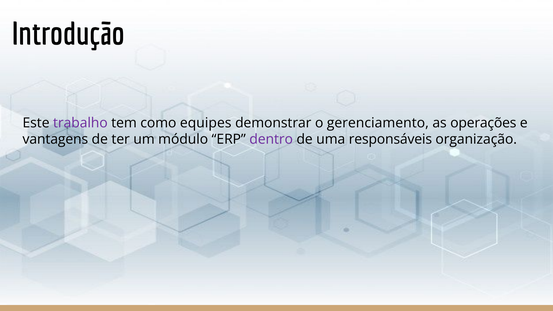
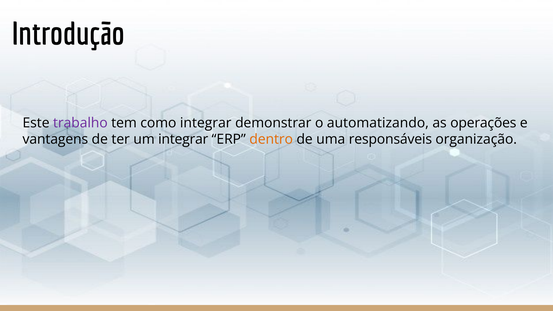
como equipes: equipes -> integrar (206, 123)
gerenciamento: gerenciamento -> automatizando (378, 123)
um módulo: módulo -> integrar (183, 139)
dentro colour: purple -> orange (271, 139)
